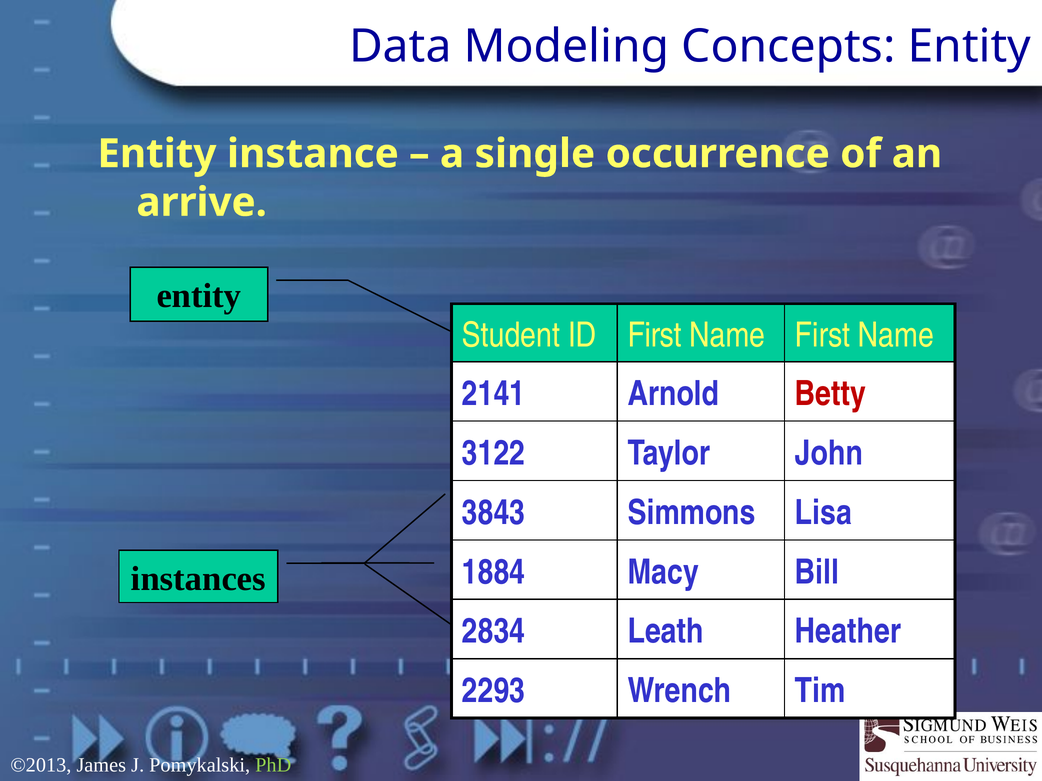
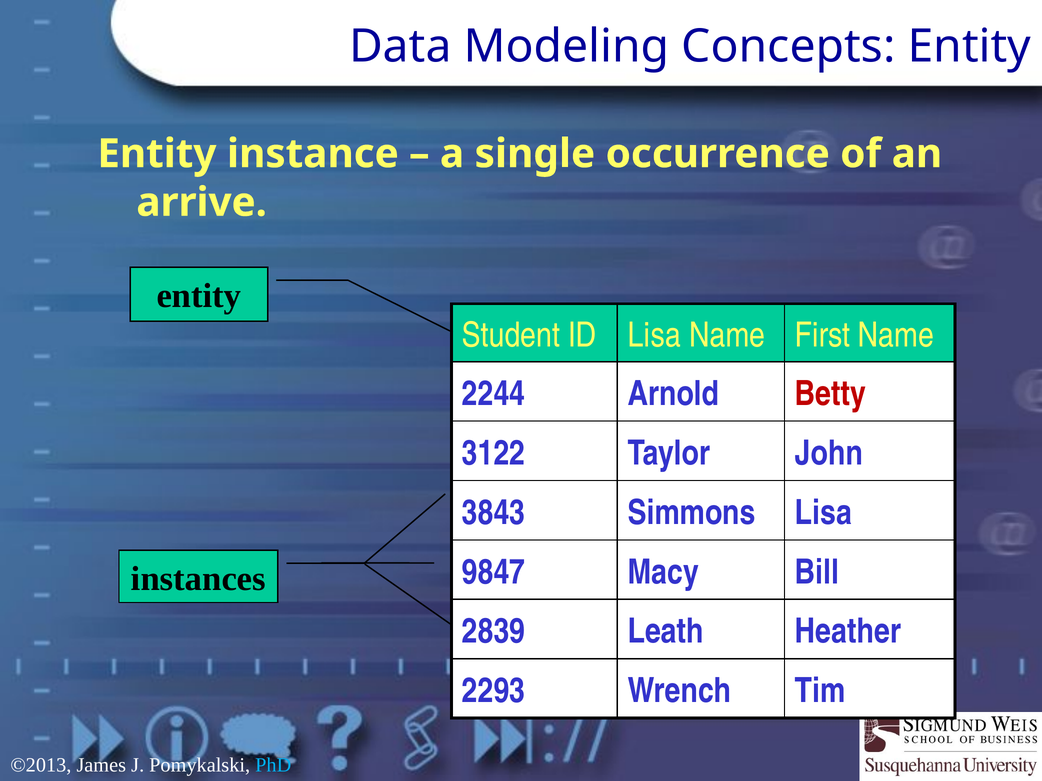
ID First: First -> Lisa (654, 336)
2141: 2141 -> 2244 (494, 394)
1884: 1884 -> 9847 (494, 572)
2834: 2834 -> 2839 (494, 632)
PhD colour: light green -> light blue (273, 766)
